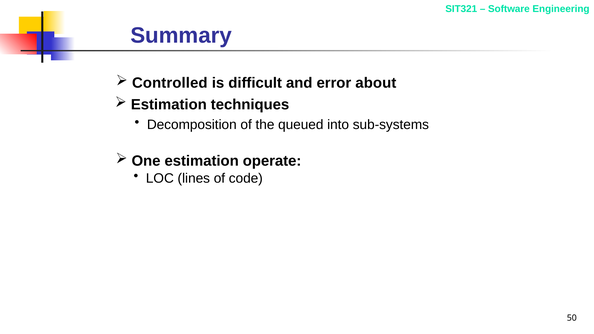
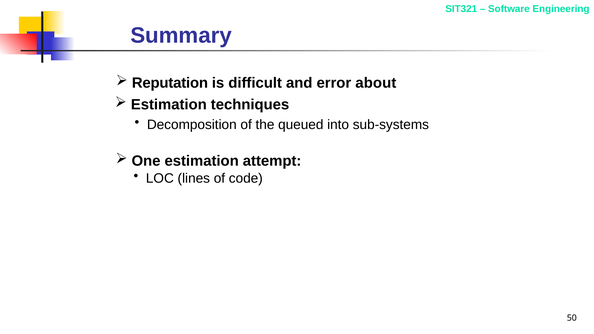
Controlled: Controlled -> Reputation (170, 83)
operate: operate -> attempt (272, 161)
